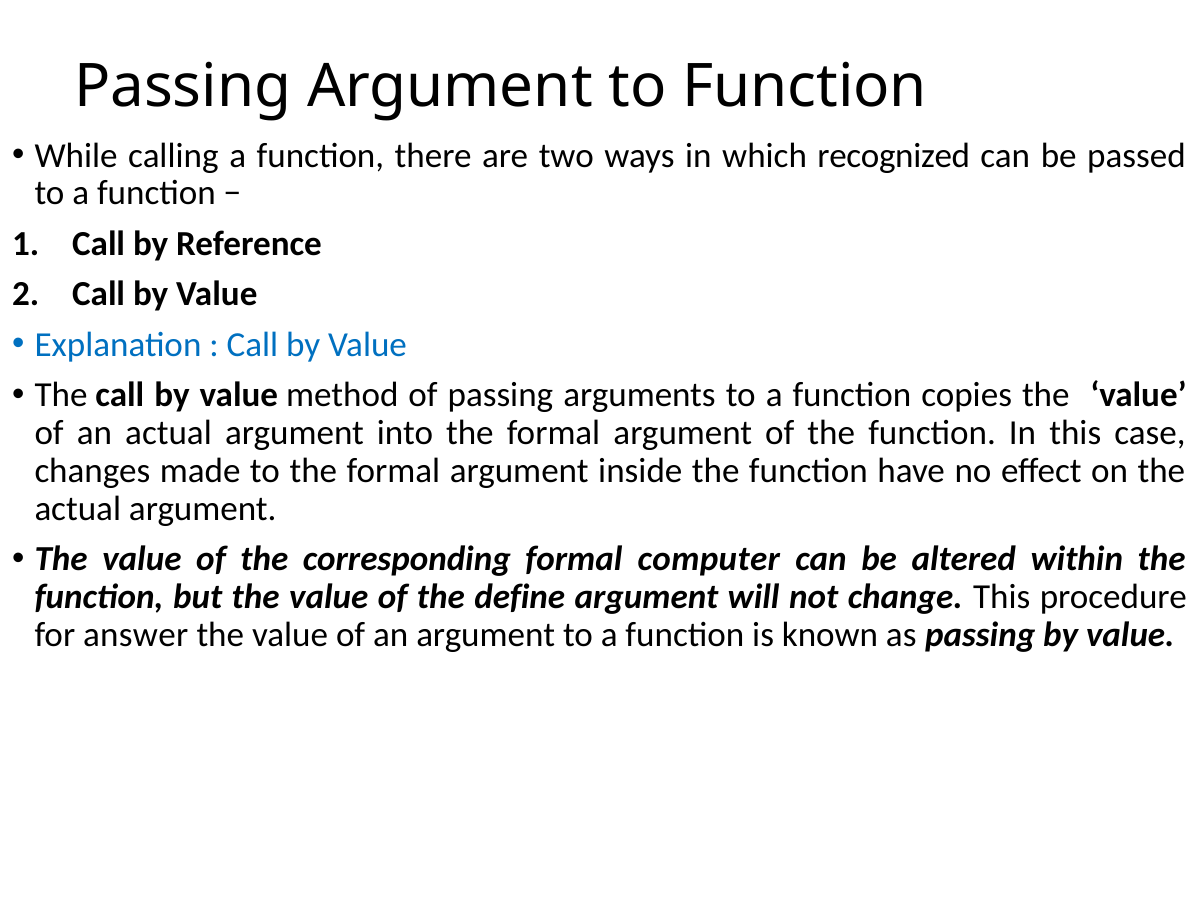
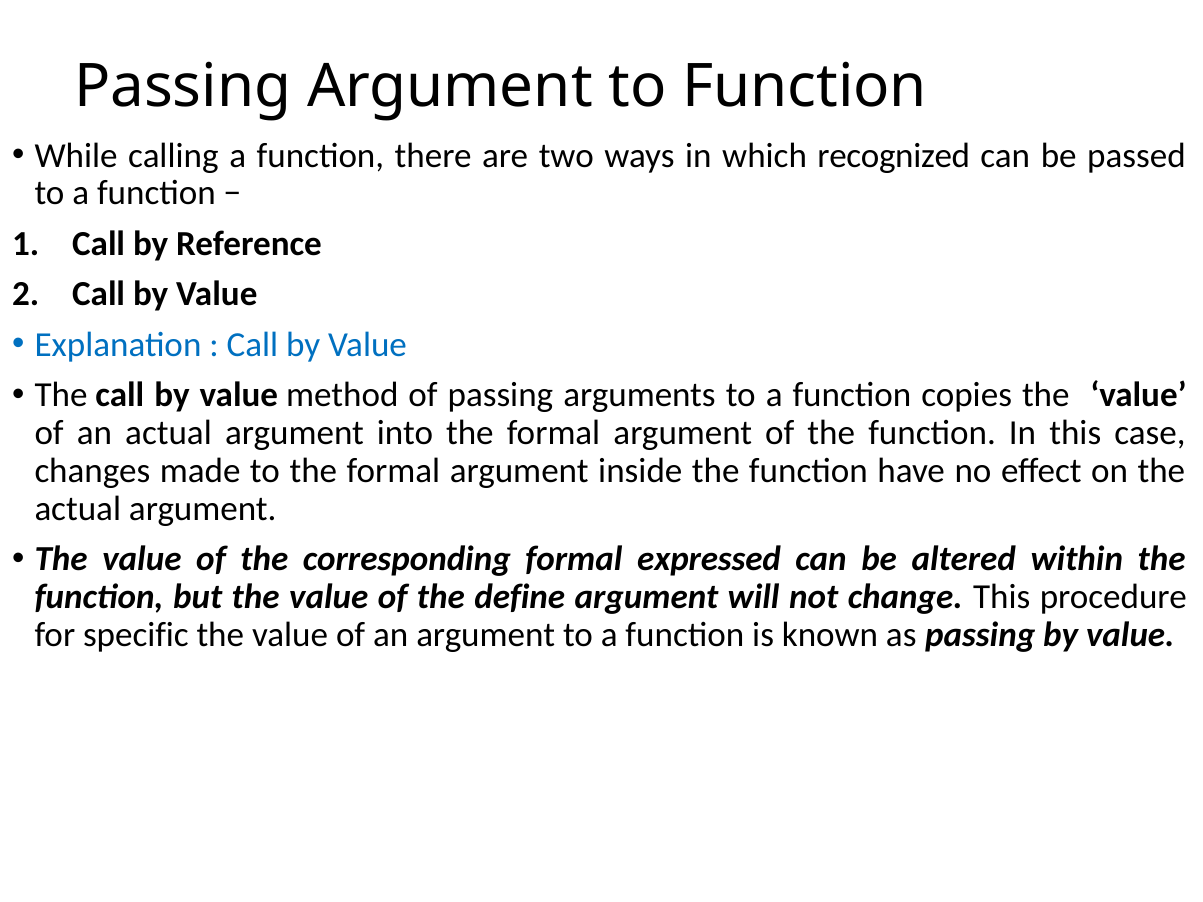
computer: computer -> expressed (709, 559)
answer: answer -> specific (136, 635)
